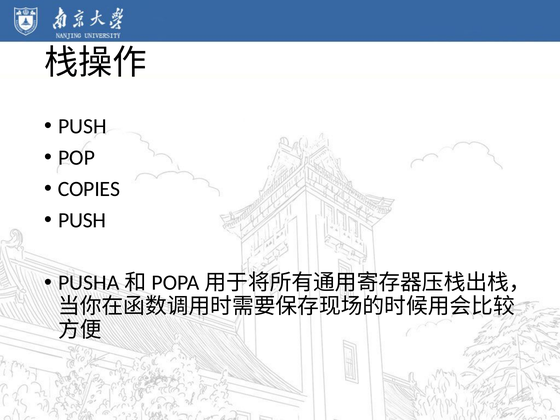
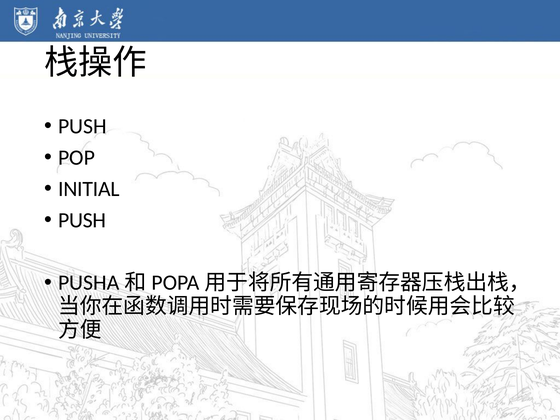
COPIES: COPIES -> INITIAL (89, 189)
